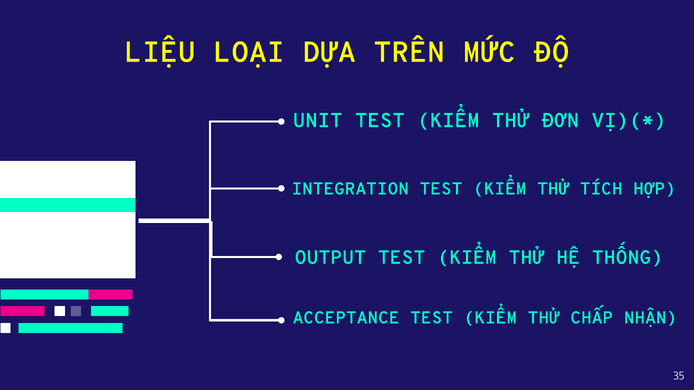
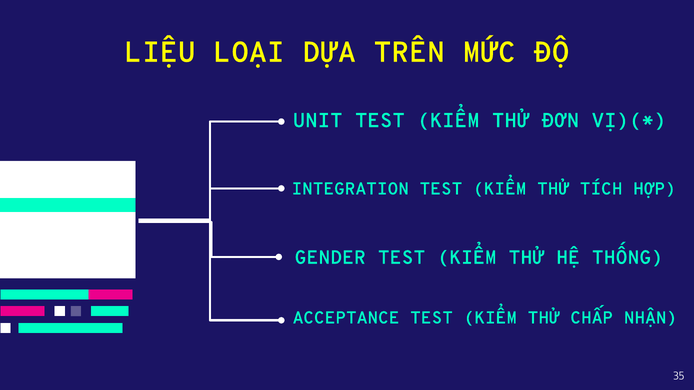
OUTPUT: OUTPUT -> GENDER (330, 258)
